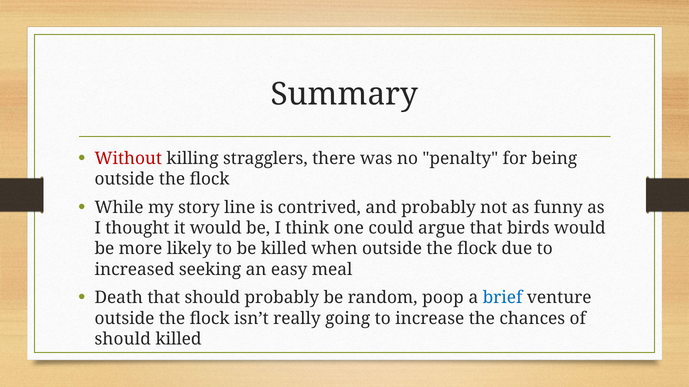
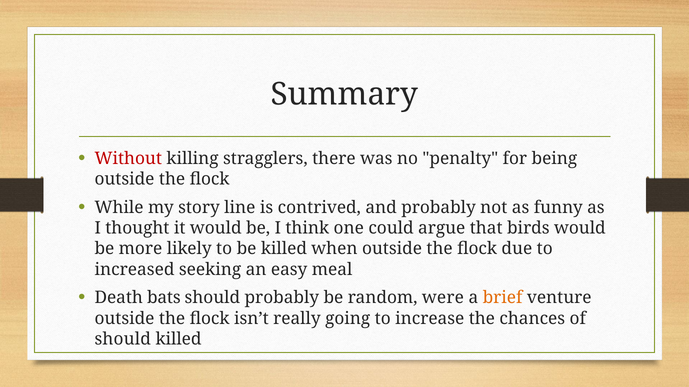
Death that: that -> bats (164, 298)
poop: poop -> were (443, 298)
brief colour: blue -> orange (503, 298)
